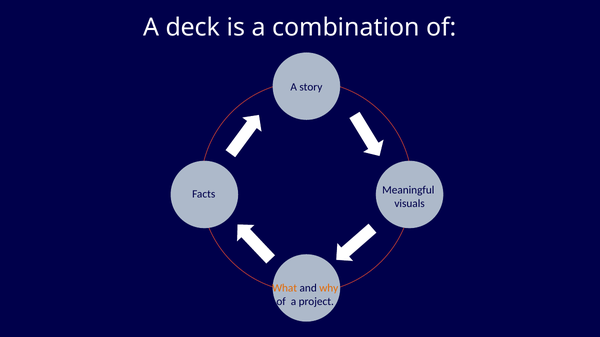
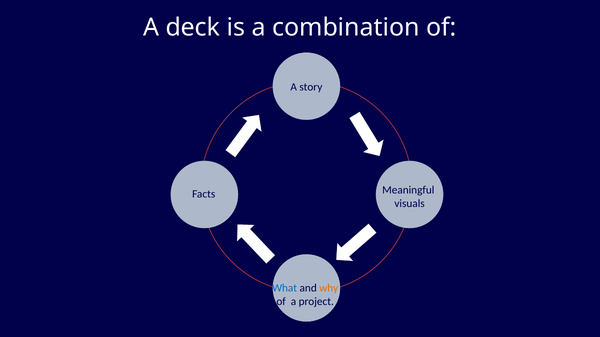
What colour: orange -> blue (285, 289)
